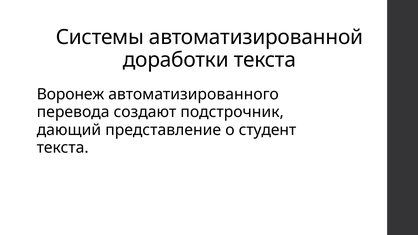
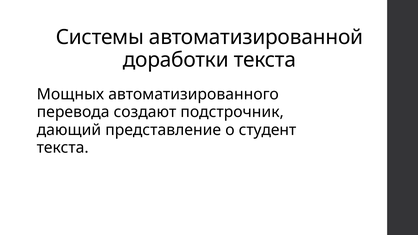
Воронеж: Воронеж -> Мощных (70, 94)
